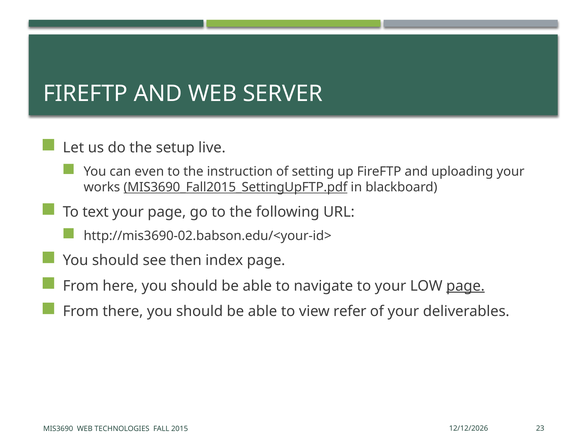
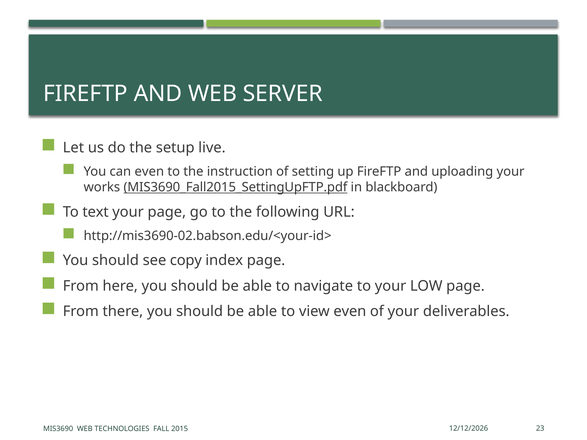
then: then -> copy (186, 261)
page underline: present -> none (465, 286)
view refer: refer -> even (350, 311)
